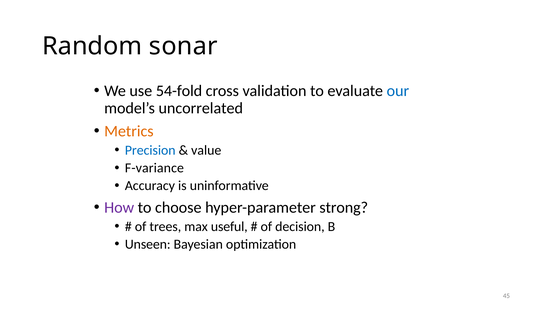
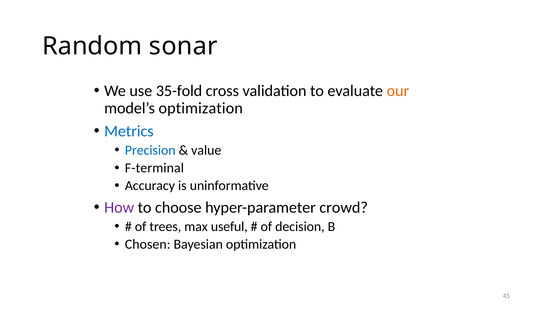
54-fold: 54-fold -> 35-fold (179, 91)
our colour: blue -> orange (398, 91)
model’s uncorrelated: uncorrelated -> optimization (201, 108)
Metrics colour: orange -> blue (129, 131)
F-variance: F-variance -> F-terminal (154, 168)
strong: strong -> crowd (344, 208)
Unseen: Unseen -> Chosen (148, 245)
